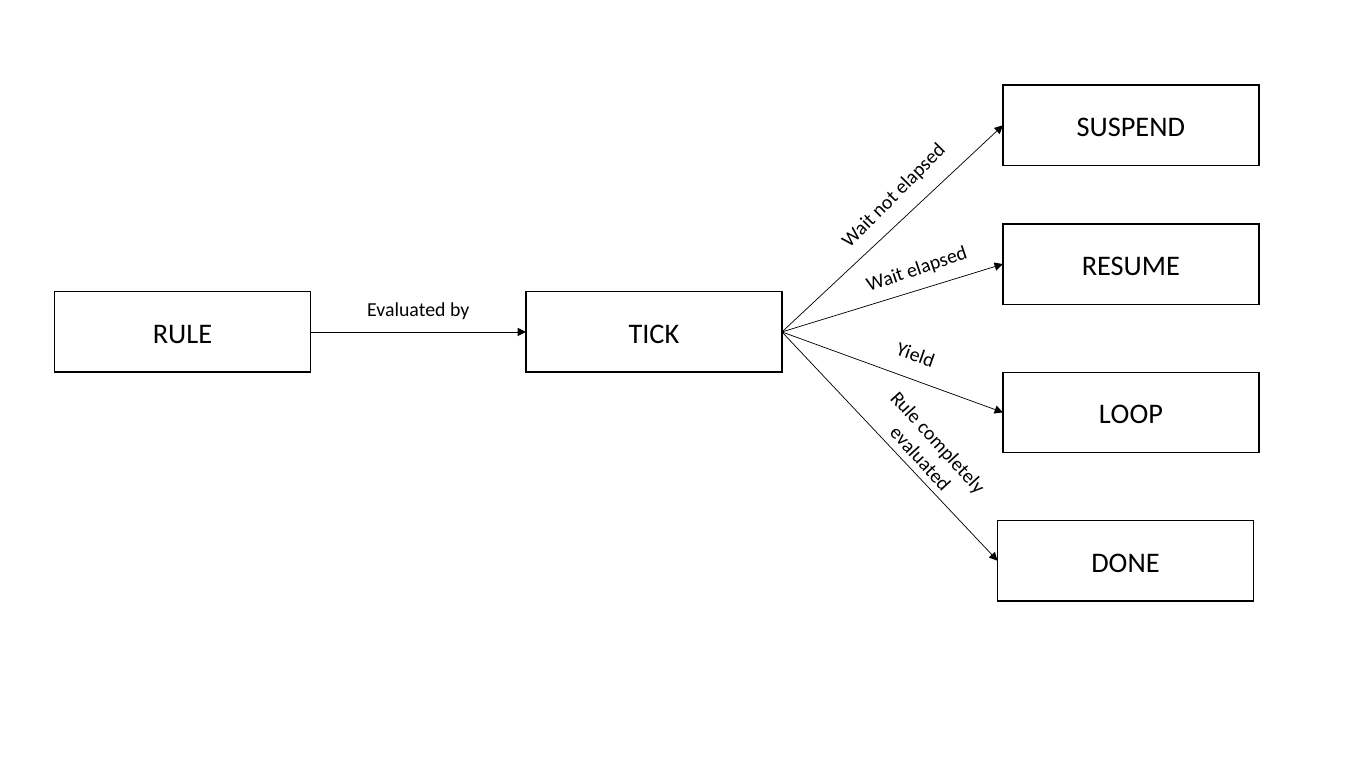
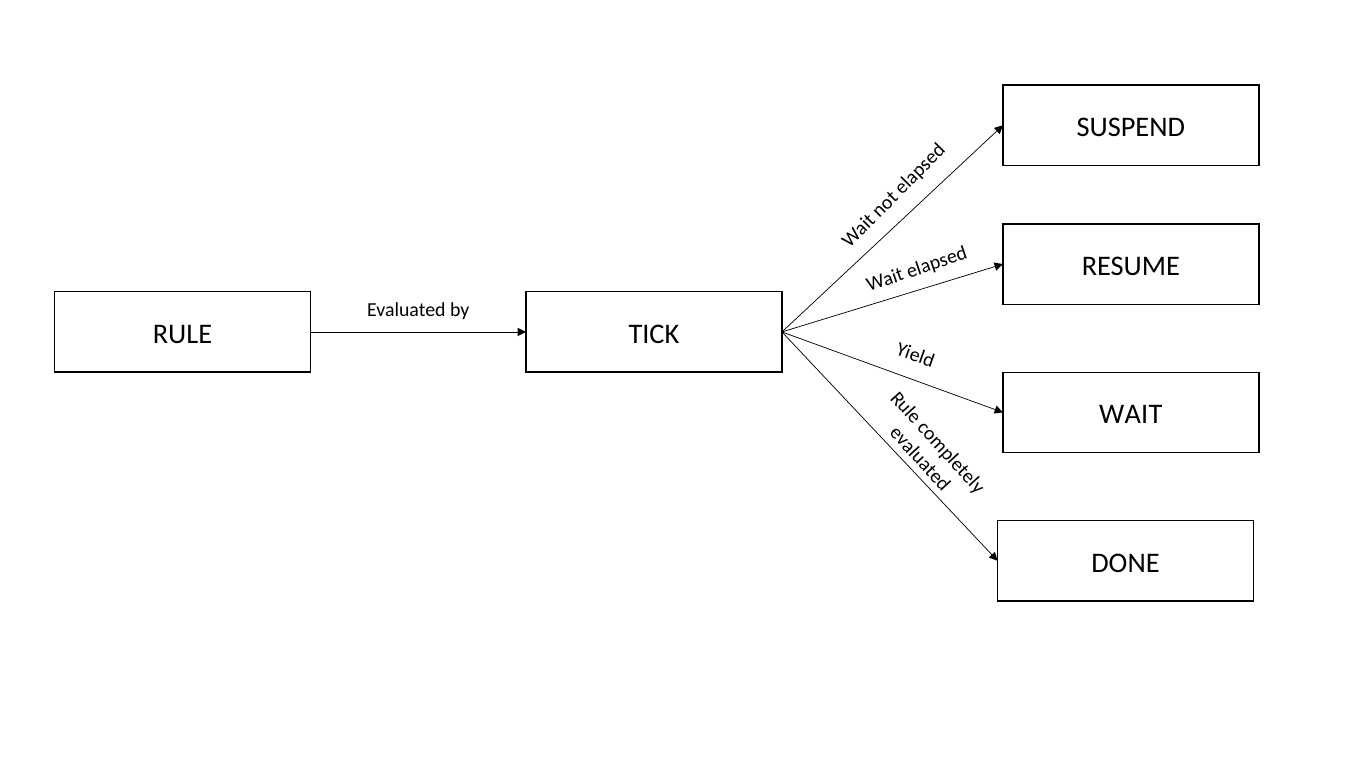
LOOP: LOOP -> WAIT (1131, 414)
